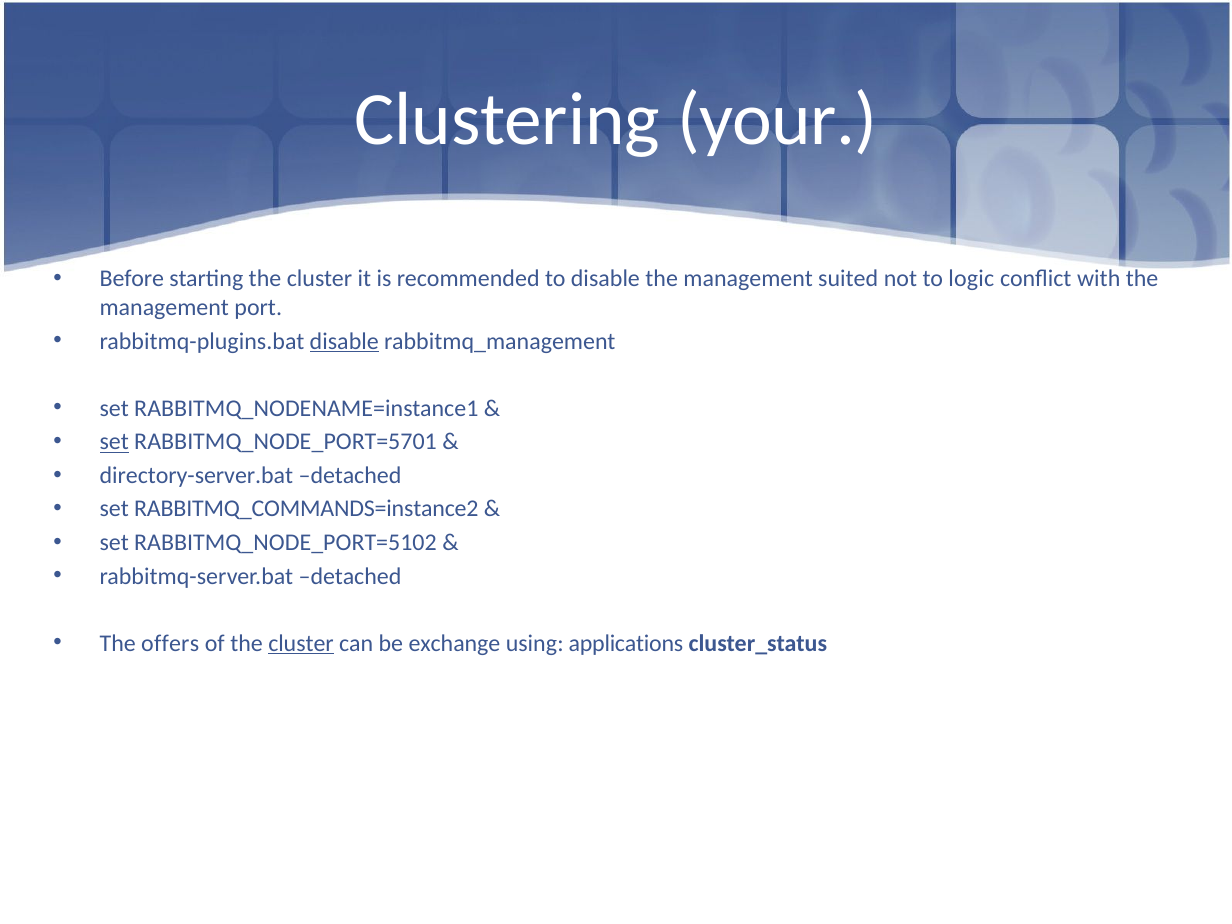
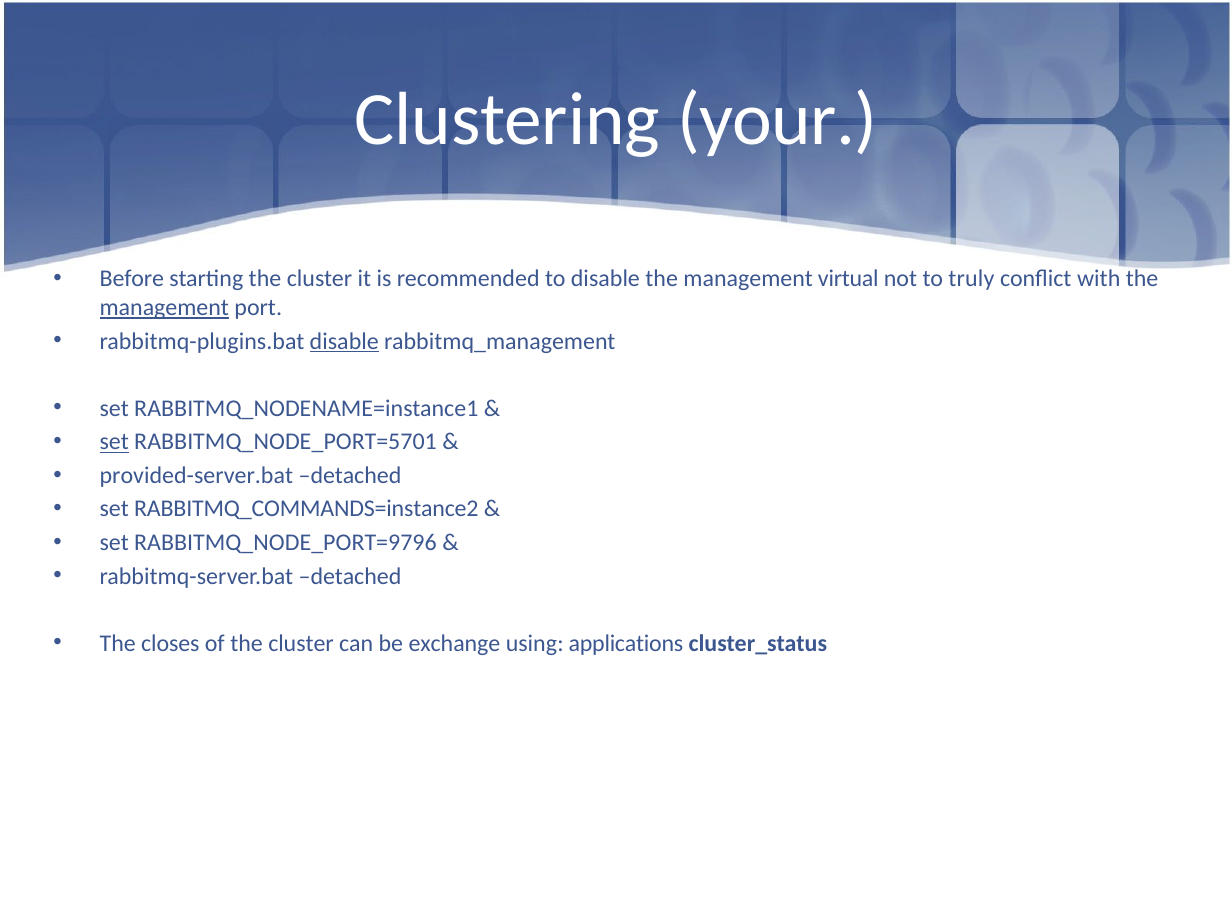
suited: suited -> virtual (848, 279)
logic: logic -> truly (971, 279)
management underline: none -> present (164, 308)
directory-server.bat: directory-server.bat -> provided-server.bat (196, 475)
RABBITMQ_NODE_PORT=5102: RABBITMQ_NODE_PORT=5102 -> RABBITMQ_NODE_PORT=9796 (285, 543)
offers: offers -> closes (170, 643)
cluster underline: present -> none (301, 643)
